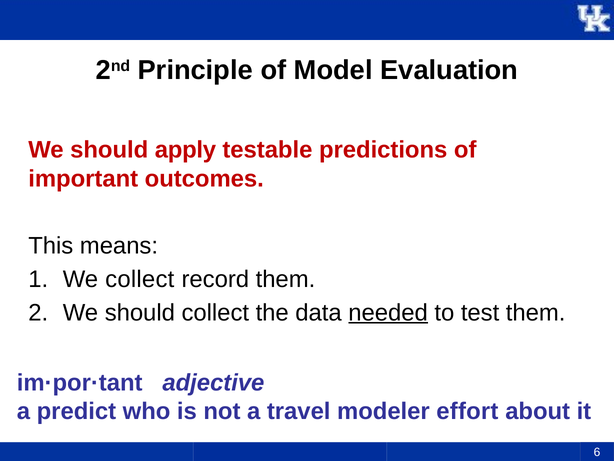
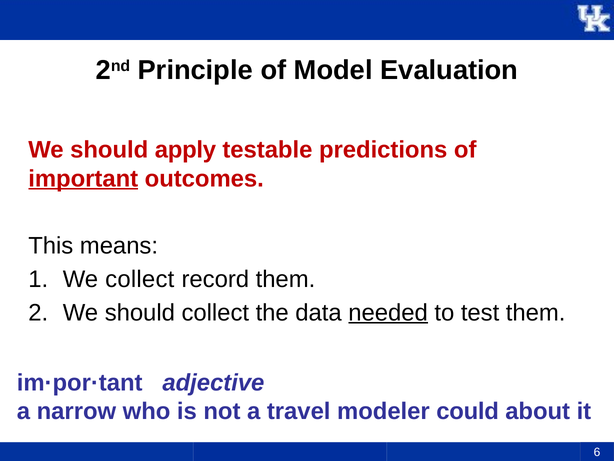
important underline: none -> present (83, 178)
predict: predict -> narrow (76, 411)
effort: effort -> could (468, 411)
